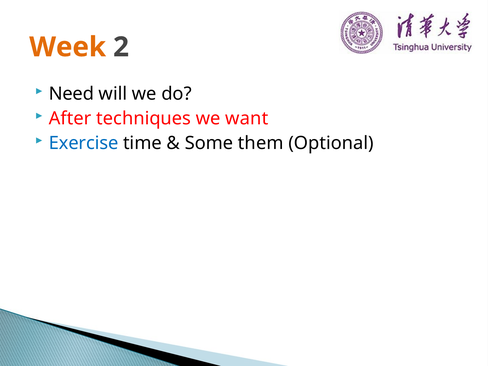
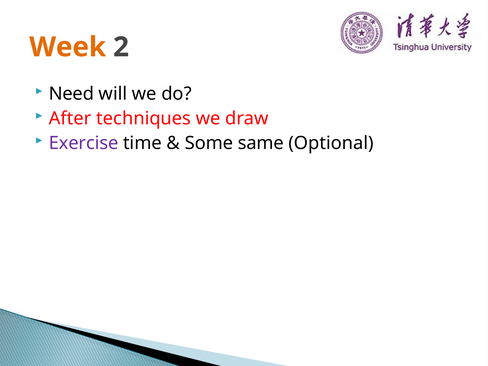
want: want -> draw (247, 118)
Exercise colour: blue -> purple (84, 143)
them: them -> same (261, 143)
